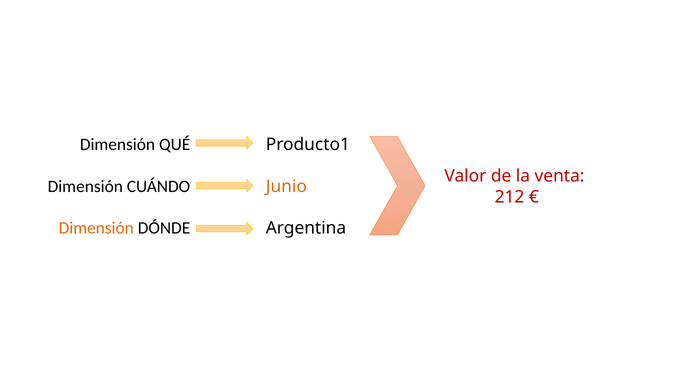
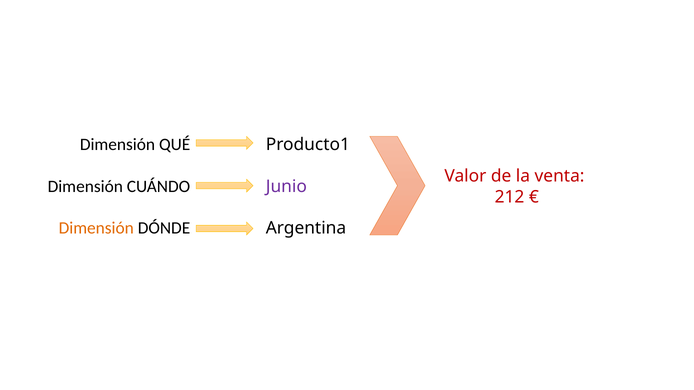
Junio colour: orange -> purple (286, 186)
